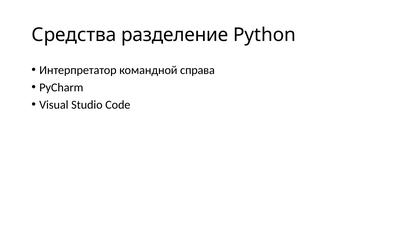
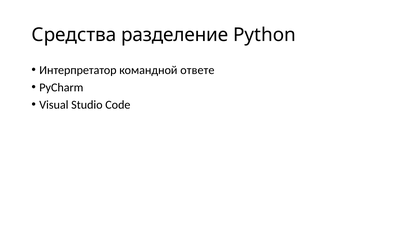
справа: справа -> ответе (197, 70)
